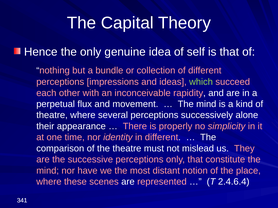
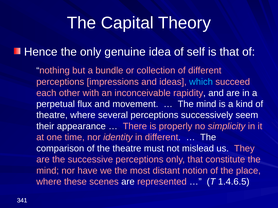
which colour: light green -> light blue (201, 82)
alone: alone -> seem (247, 115)
2.4.6.4: 2.4.6.4 -> 1.4.6.5 (234, 182)
